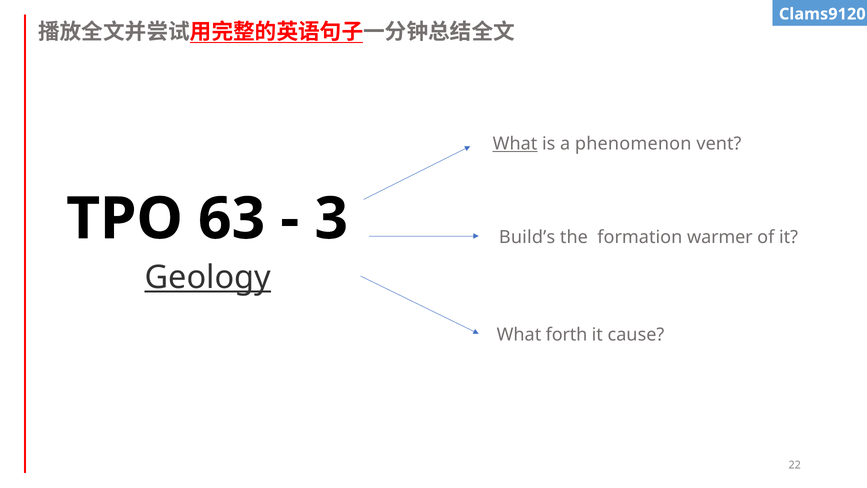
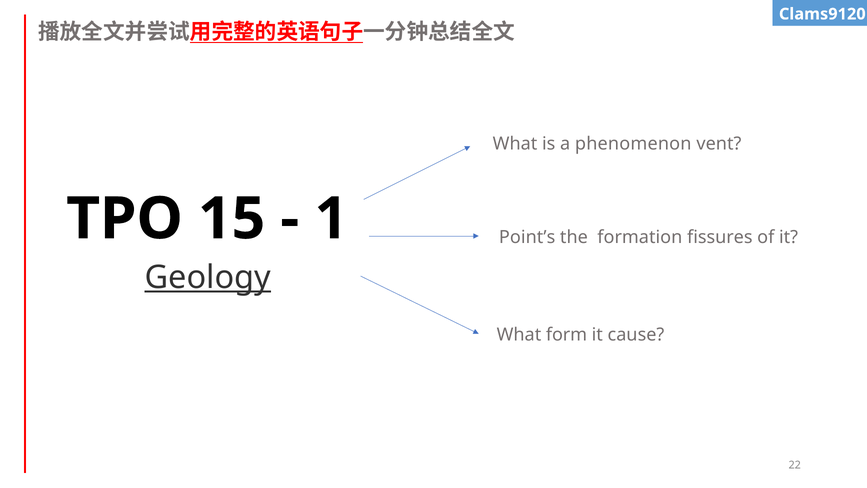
What underline: present -> none (515, 144)
63: 63 -> 15 (232, 219)
3: 3 -> 1 (331, 219)
Build’s: Build’s -> Point’s (527, 237)
warmer: warmer -> fissures (720, 237)
forth: forth -> form (567, 335)
